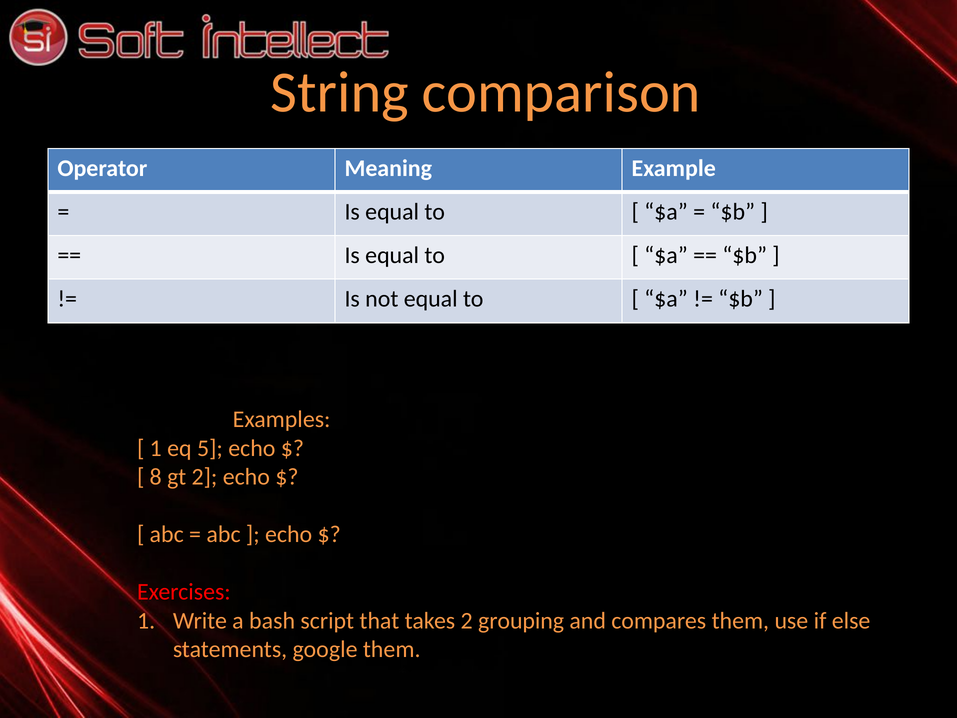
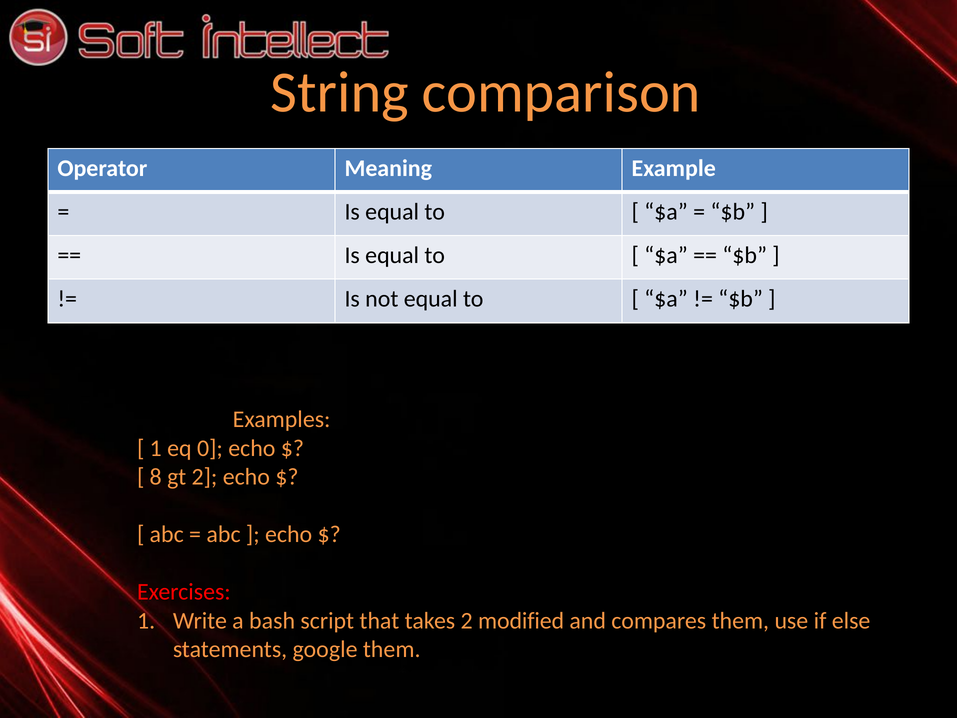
5: 5 -> 0 (210, 448)
grouping: grouping -> modified (521, 620)
